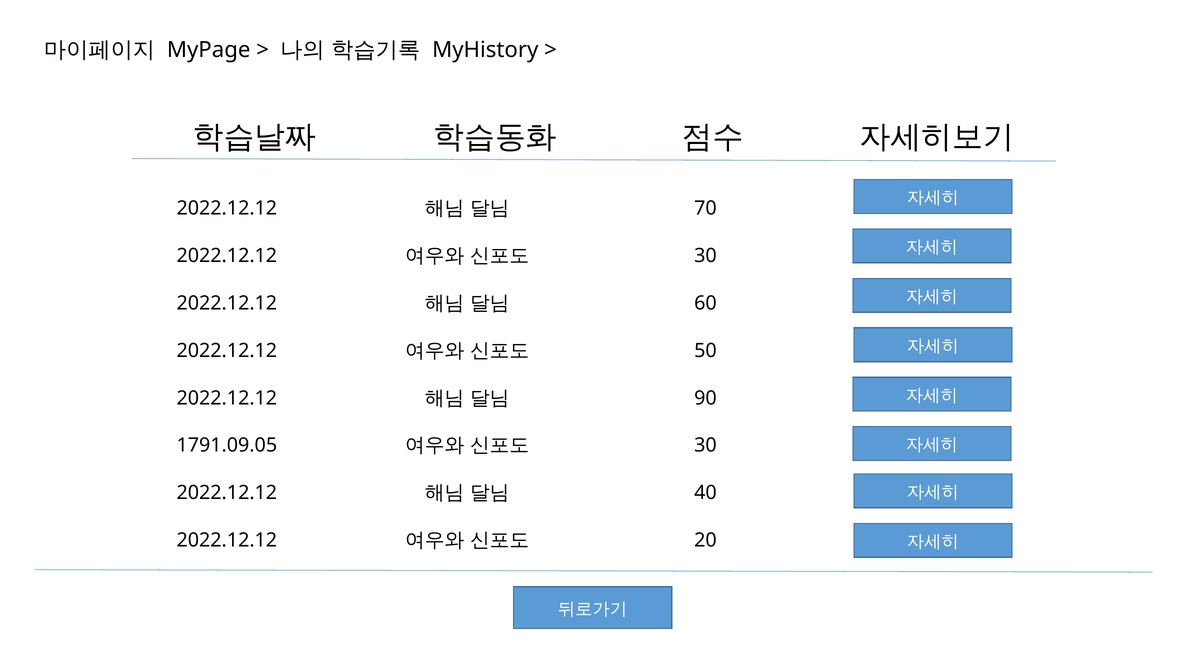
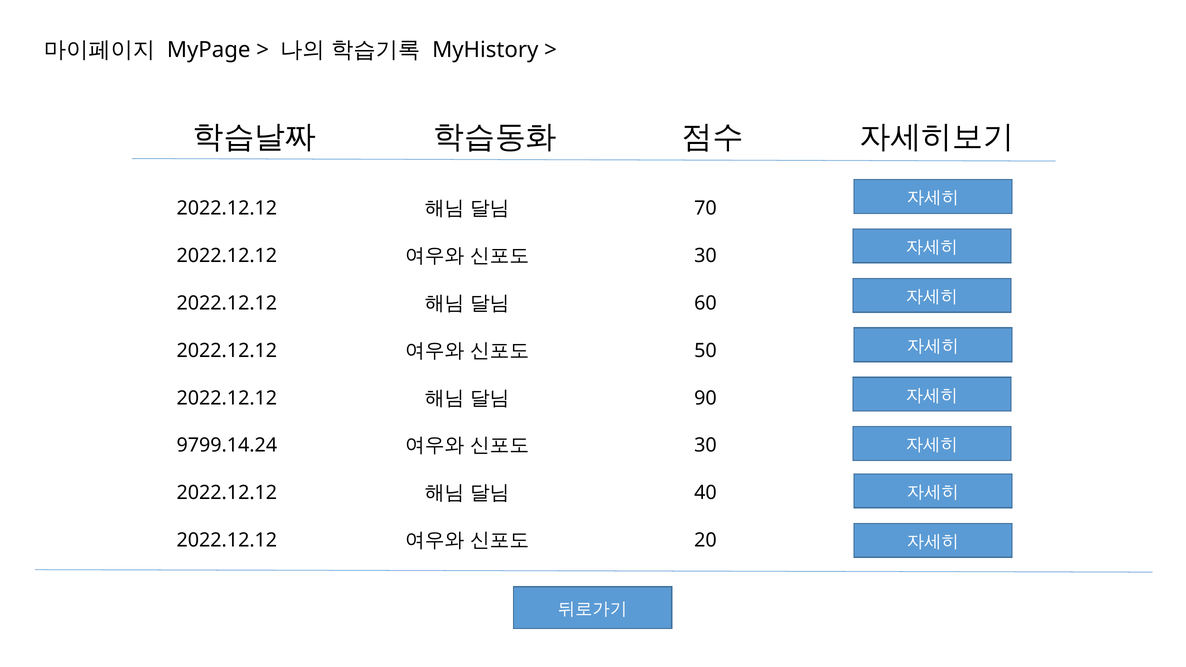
1791.09.05: 1791.09.05 -> 9799.14.24 (227, 445)
